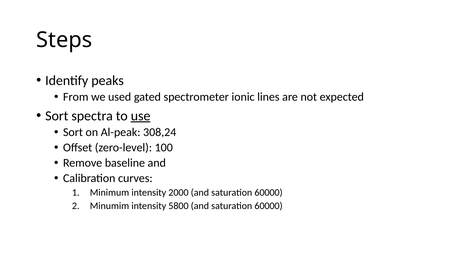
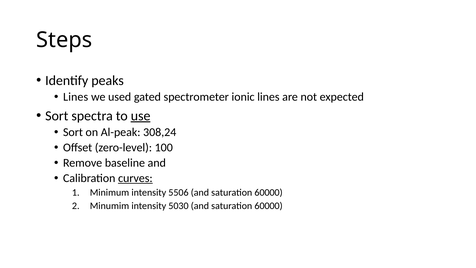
From: From -> Lines (76, 97)
curves underline: none -> present (135, 178)
2000: 2000 -> 5506 (178, 192)
5800: 5800 -> 5030 (178, 206)
